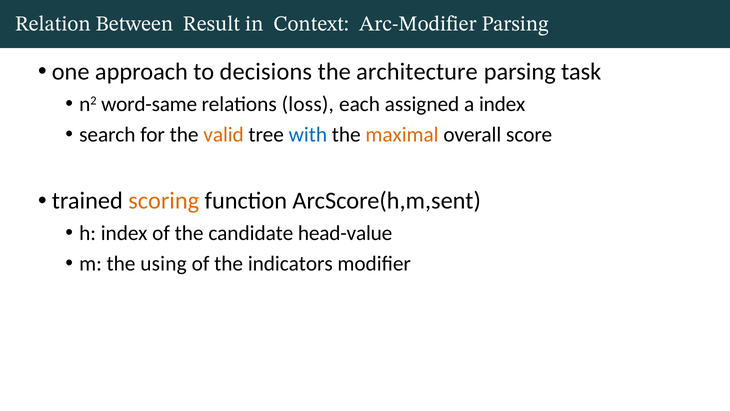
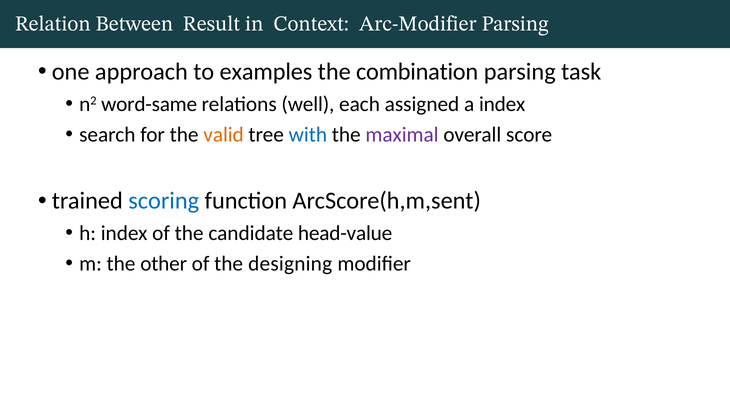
decisions: decisions -> examples (266, 72)
architecture: architecture -> combination (417, 72)
loss: loss -> well (308, 104)
maximal colour: orange -> purple (402, 135)
scoring colour: orange -> blue (164, 201)
using: using -> other (164, 263)
indicators: indicators -> designing (290, 263)
